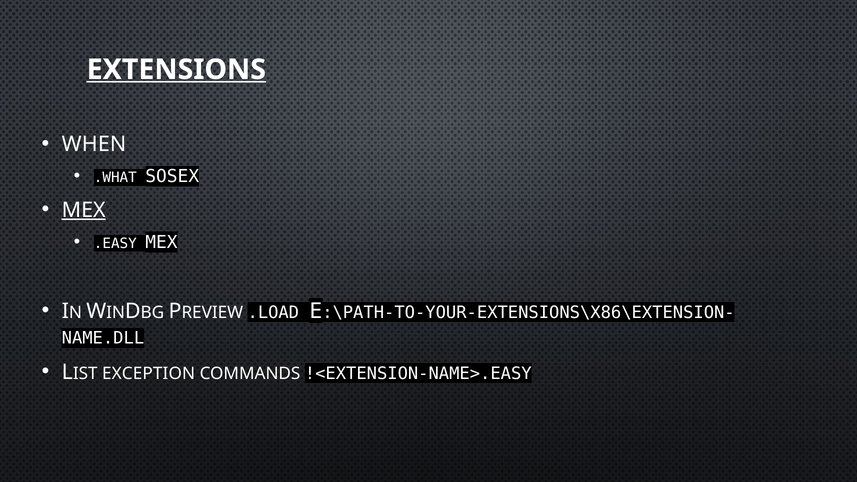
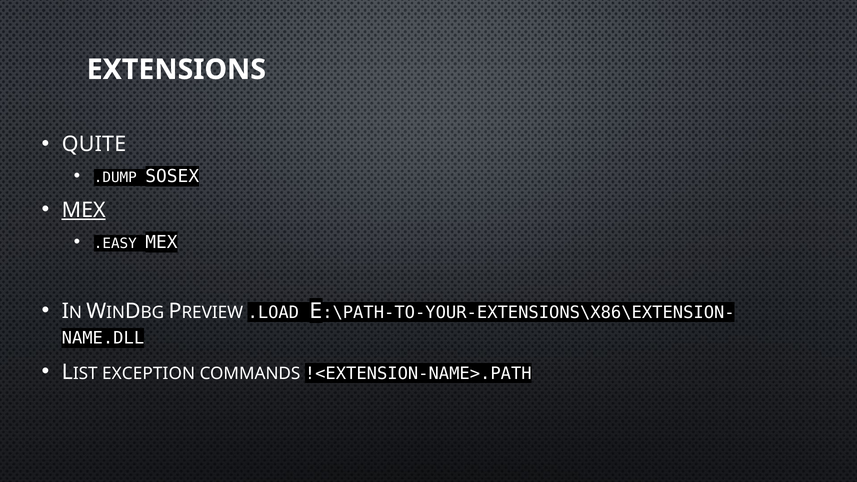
EXTENSIONS underline: present -> none (176, 70)
WHEN: WHEN -> QUITE (94, 144)
.WHAT: .WHAT -> .DUMP (115, 178)
!<EXTENSION-NAME>.EASY: !<EXTENSION-NAME>.EASY -> !<EXTENSION-NAME>.PATH (418, 374)
